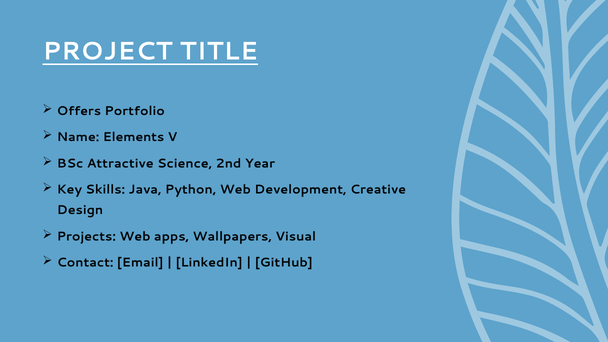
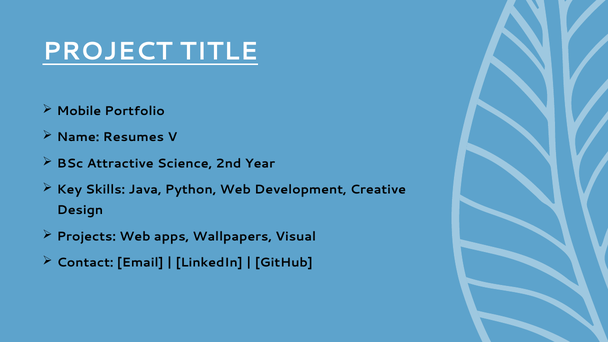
Offers: Offers -> Mobile (79, 111)
Elements: Elements -> Resumes (133, 137)
